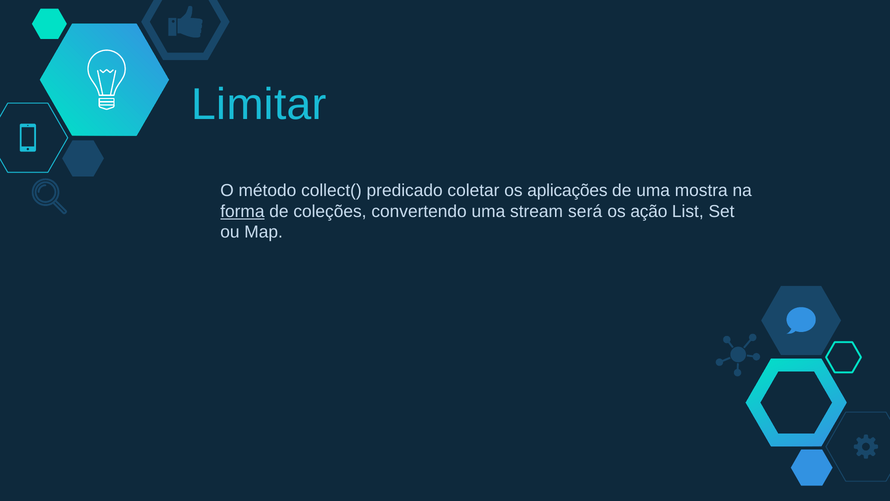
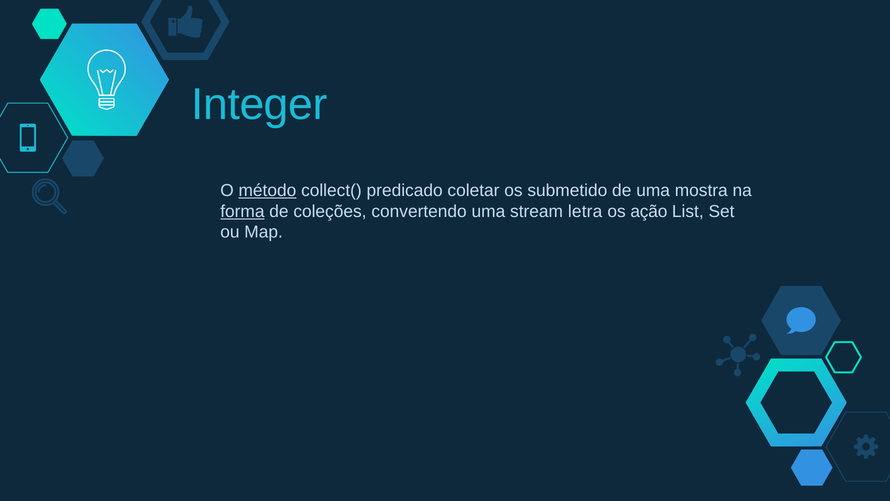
Limitar: Limitar -> Integer (259, 104)
método underline: none -> present (267, 190)
aplicações: aplicações -> submetido (567, 190)
será: será -> letra (585, 211)
